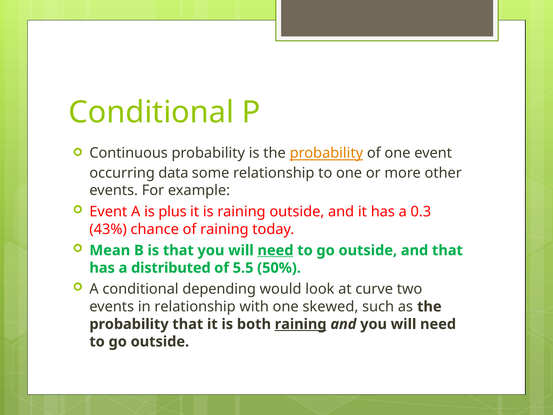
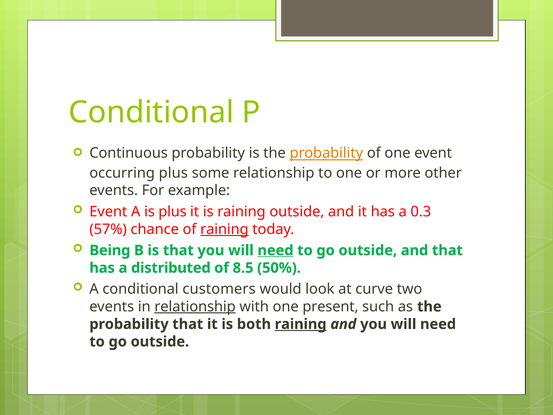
occurring data: data -> plus (173, 173)
43%: 43% -> 57% (108, 229)
raining underline: none -> present (224, 229)
Mean: Mean -> Being (110, 250)
5.5: 5.5 -> 8.5 (243, 268)
depending: depending -> customers (219, 289)
relationship underline: none -> present (195, 306)
skewed: skewed -> present (330, 306)
